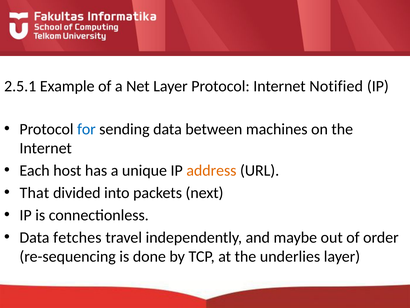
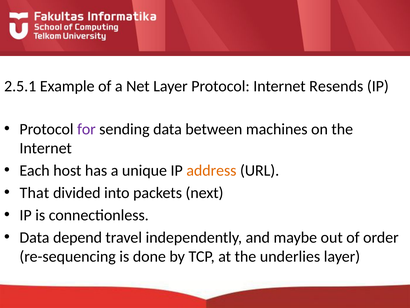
Notified: Notified -> Resends (336, 86)
for colour: blue -> purple (86, 129)
fetches: fetches -> depend (78, 237)
